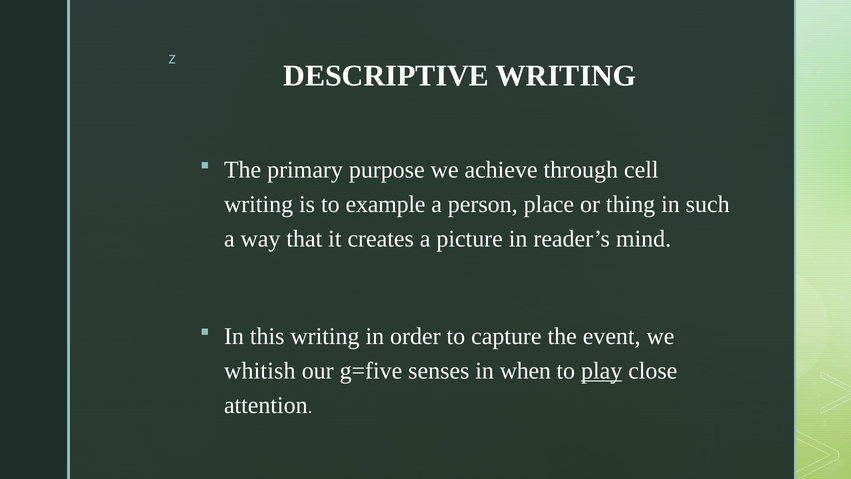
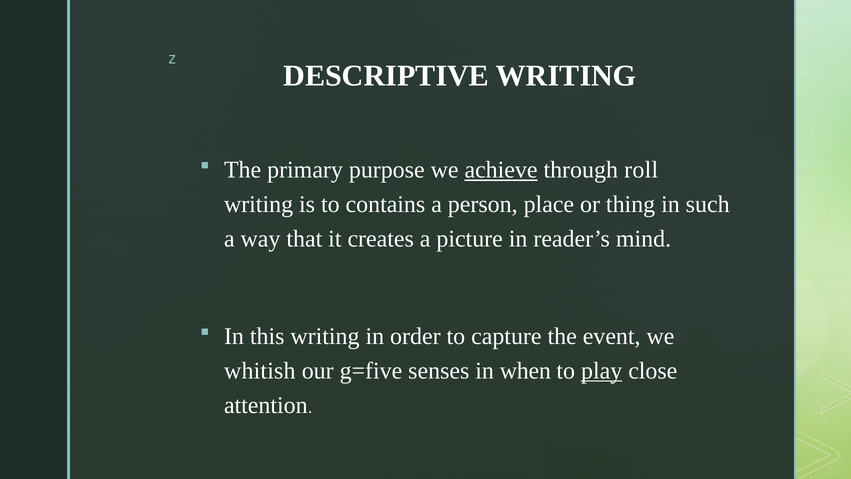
achieve underline: none -> present (501, 170)
cell: cell -> roll (641, 170)
example: example -> contains (385, 204)
